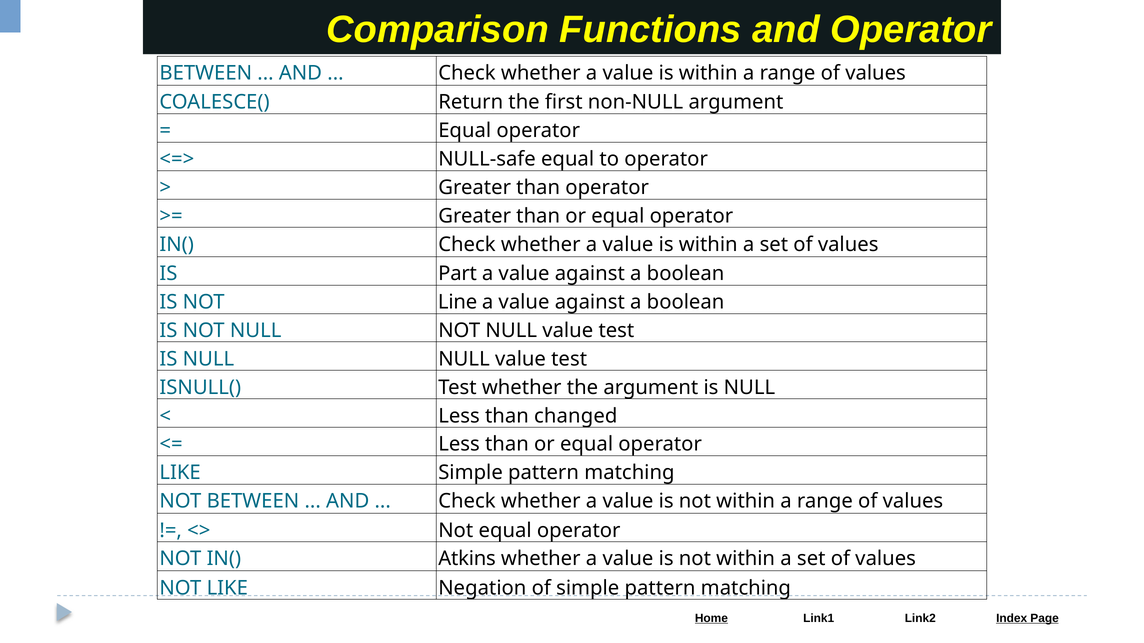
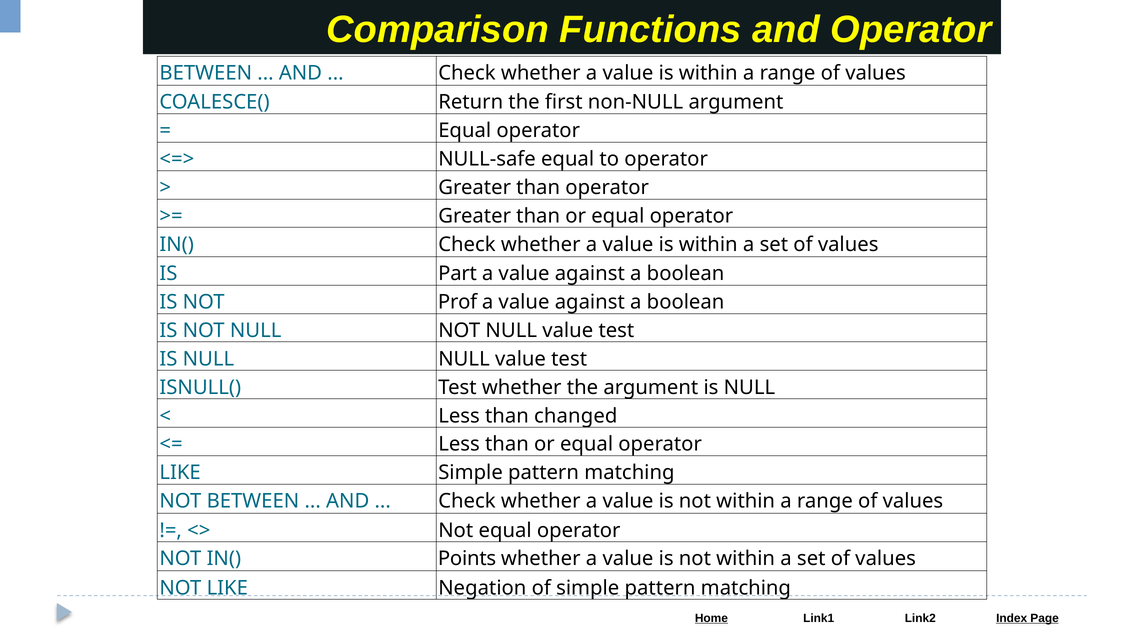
Line: Line -> Prof (458, 302)
Atkins: Atkins -> Points (467, 559)
